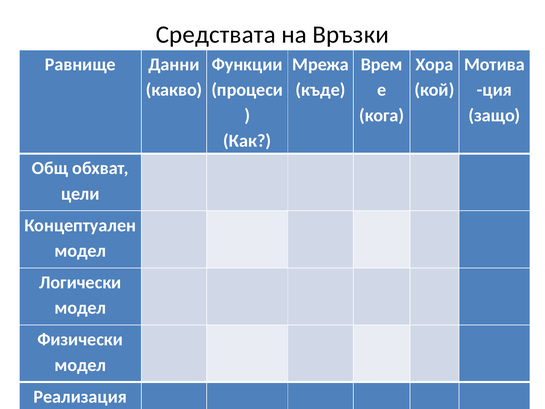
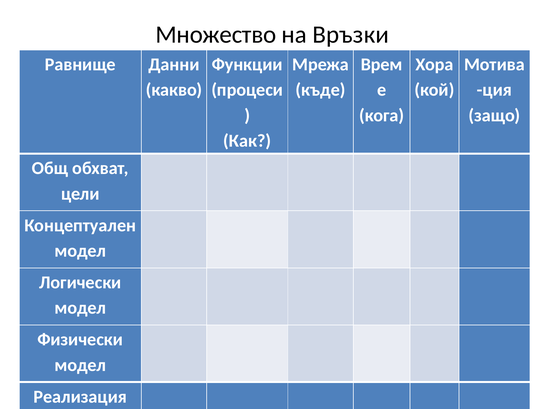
Средствата: Средствата -> Множество (216, 35)
